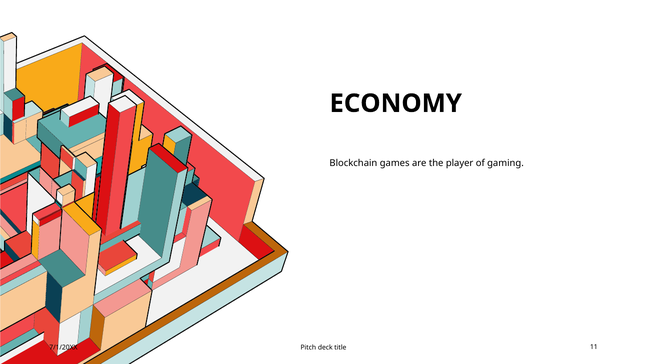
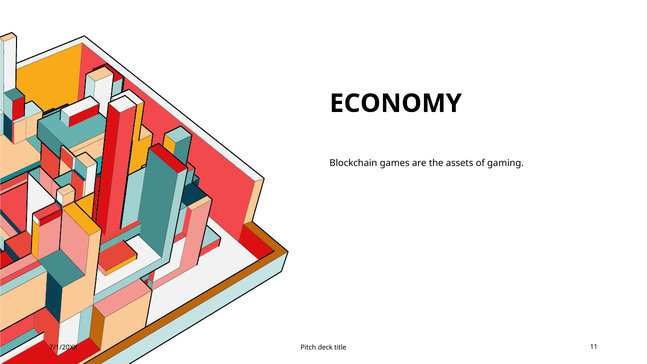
player: player -> assets (460, 163)
